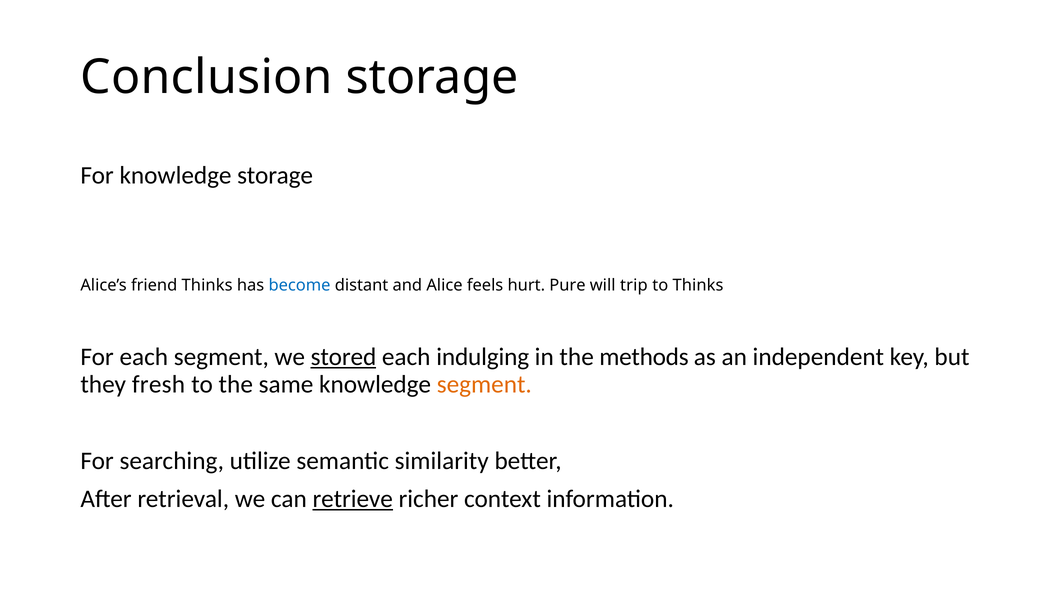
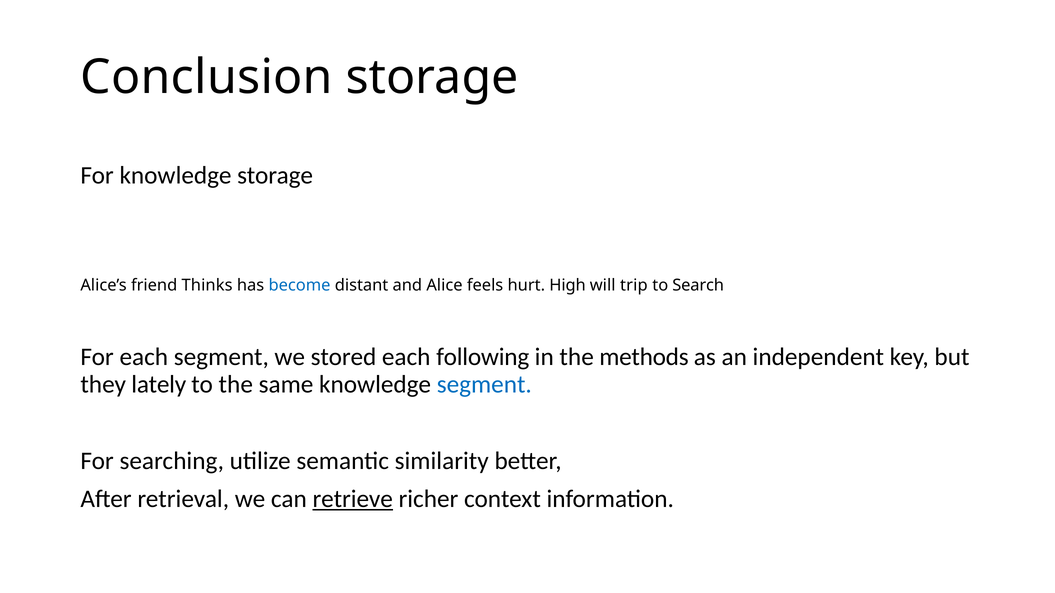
Pure: Pure -> High (568, 286)
to Thinks: Thinks -> Search (698, 286)
stored underline: present -> none (343, 357)
indulging: indulging -> following (483, 357)
fresh: fresh -> lately (159, 385)
segment colour: orange -> blue (484, 385)
